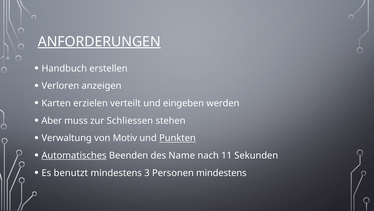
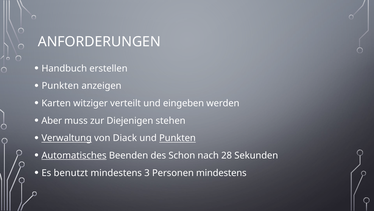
ANFORDERUNGEN underline: present -> none (99, 42)
Verloren: Verloren -> Punkten (60, 86)
erzielen: erzielen -> witziger (91, 103)
Schliessen: Schliessen -> Diejenigen (130, 120)
Verwaltung underline: none -> present (67, 138)
Motiv: Motiv -> Diack (125, 138)
Name: Name -> Schon (182, 155)
11: 11 -> 28 (227, 155)
